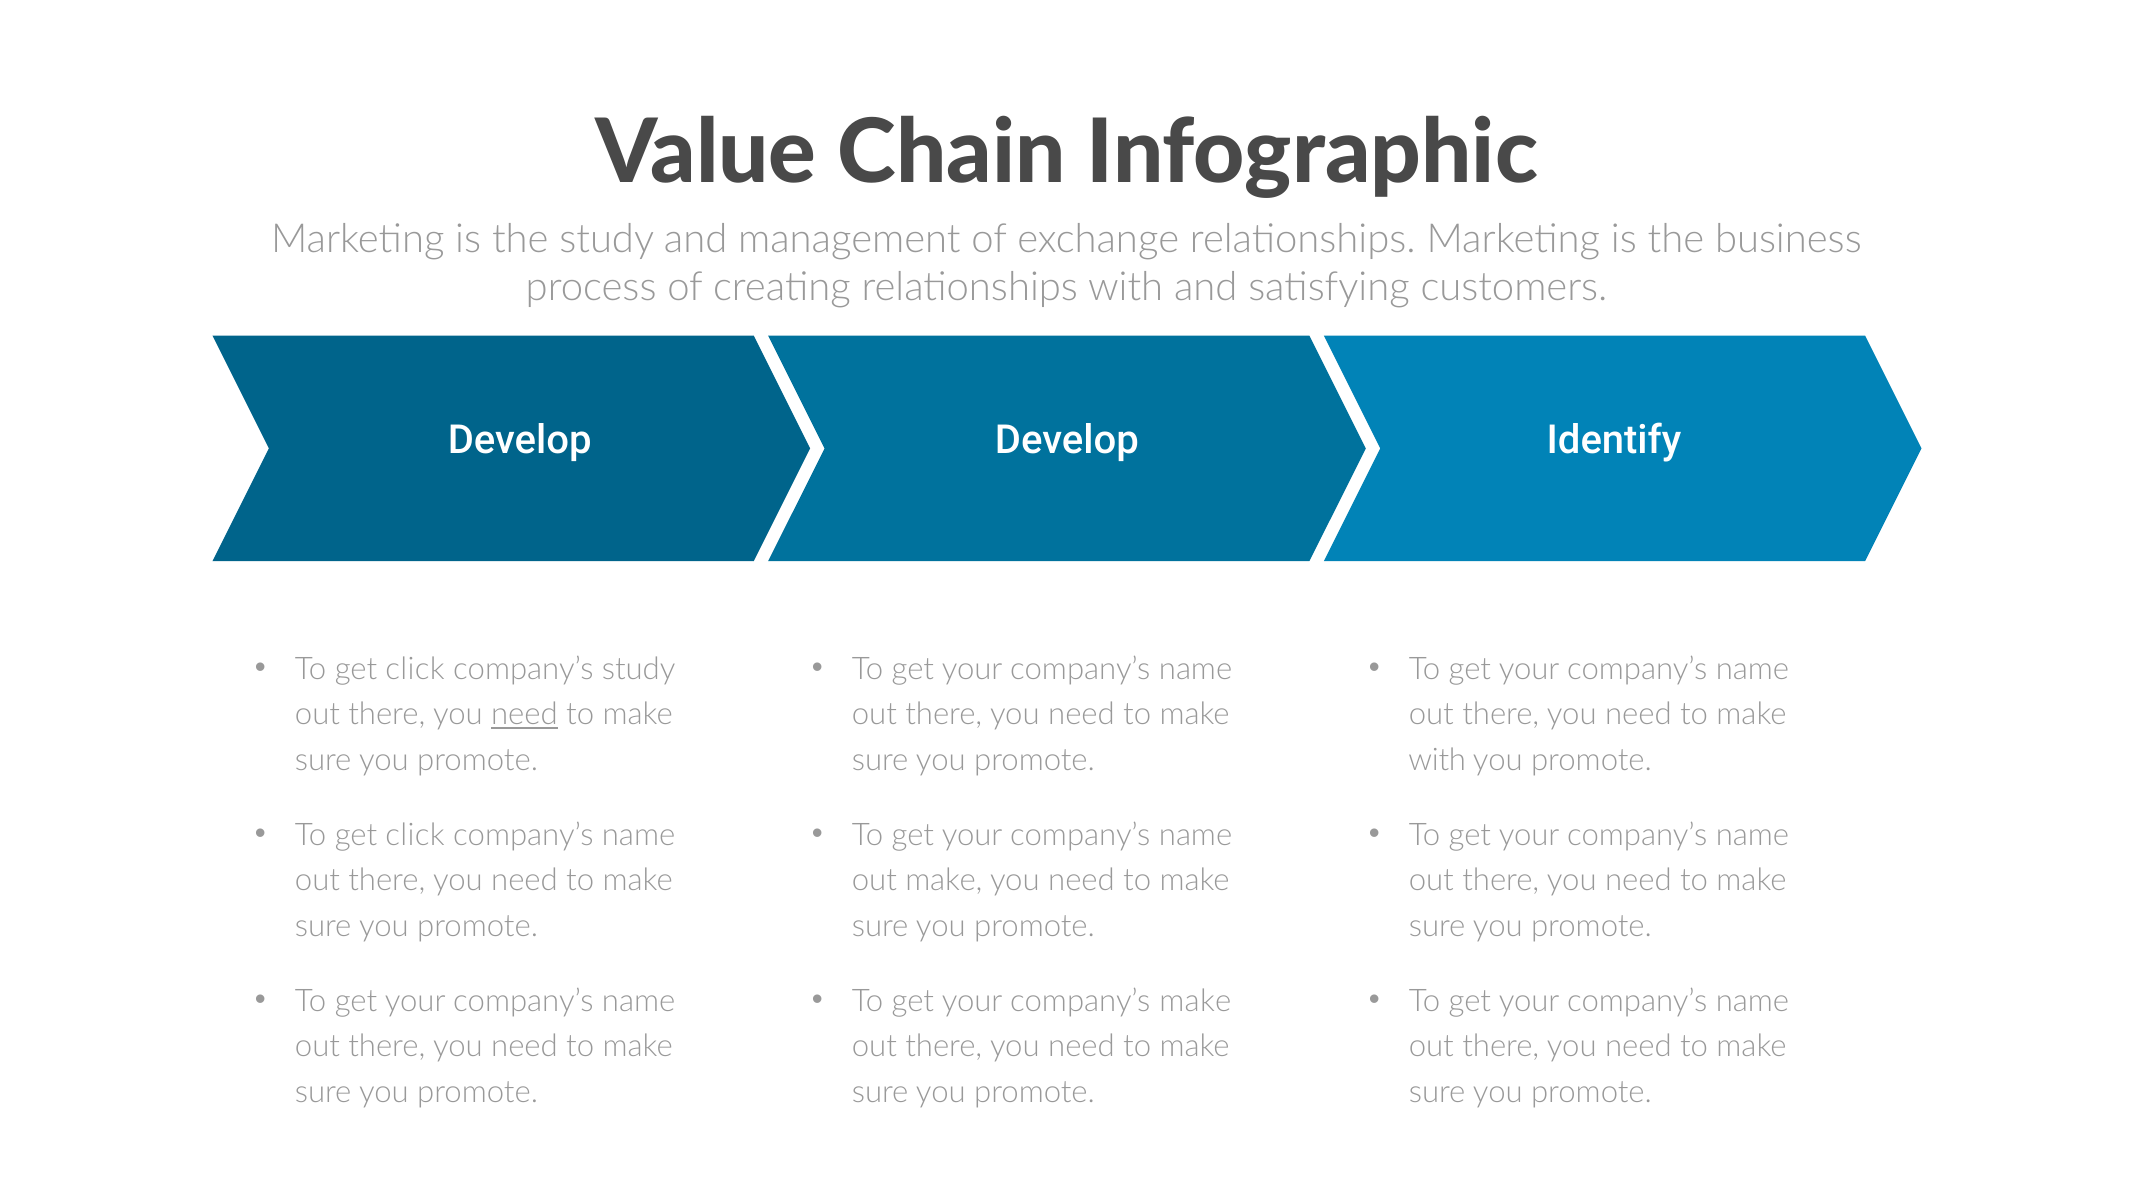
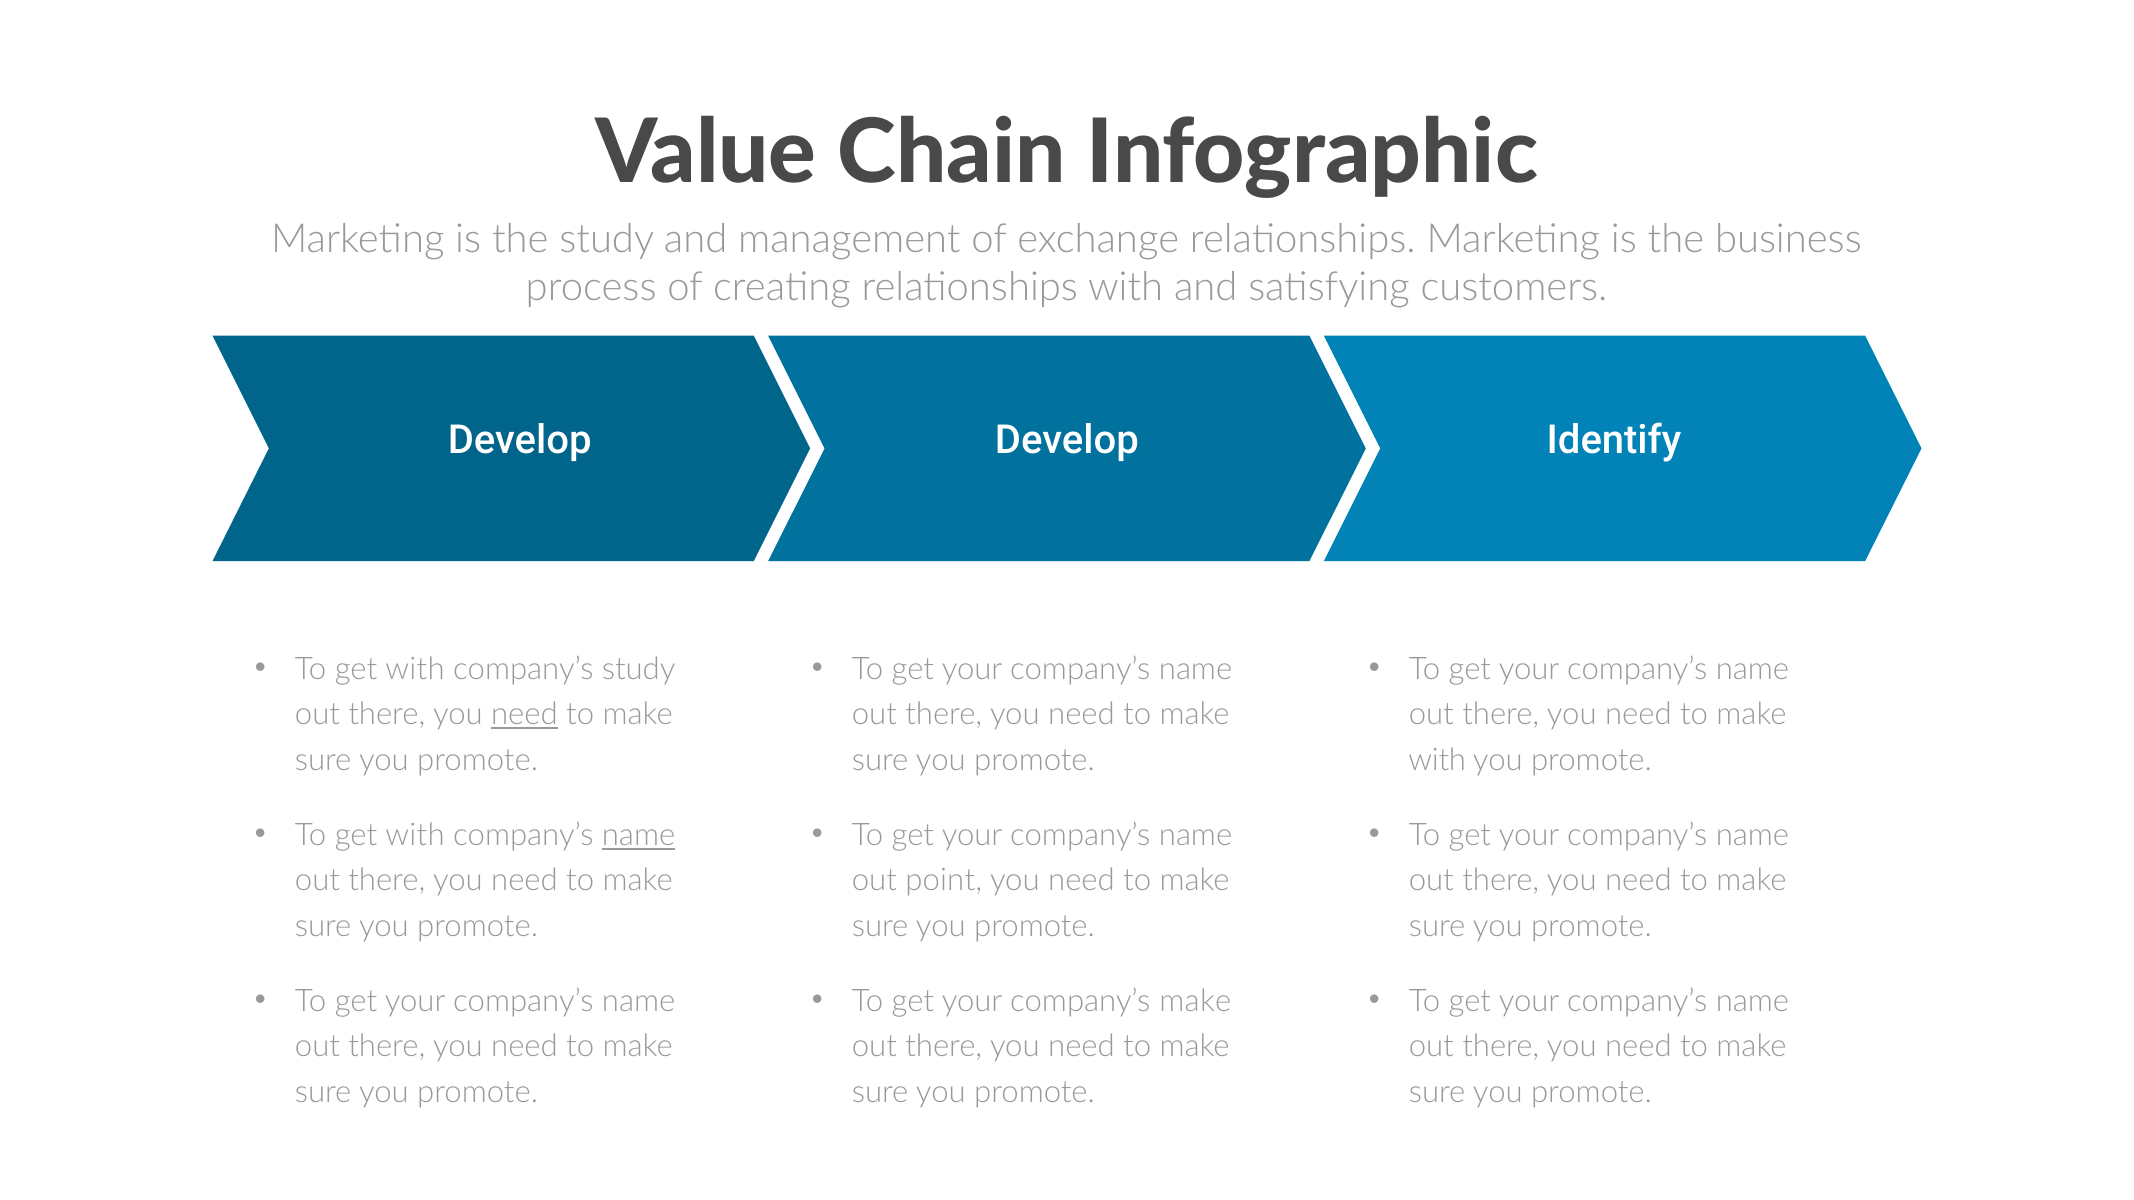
click: click -> with (415, 669)
click: click -> with (415, 836)
name underline: none -> present (639, 836)
out make: make -> point (944, 881)
